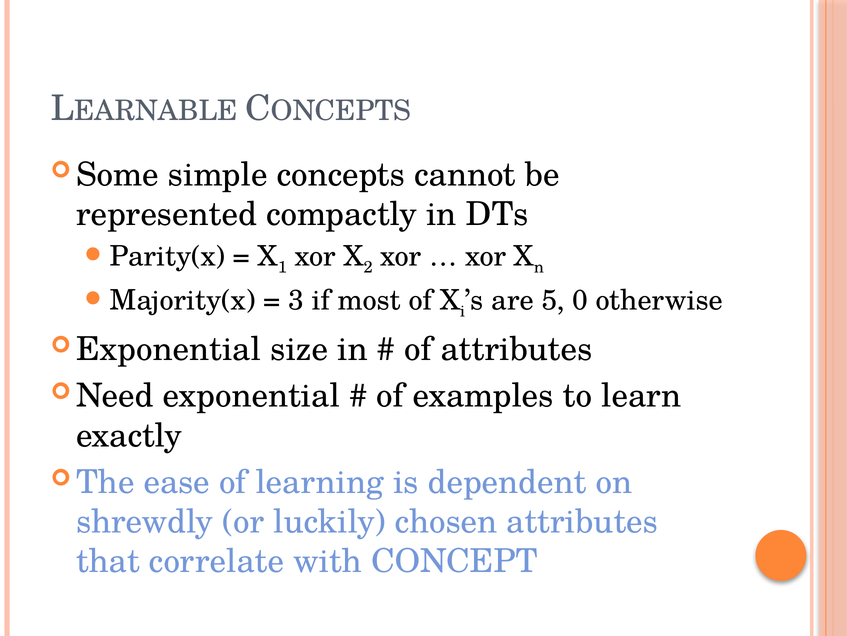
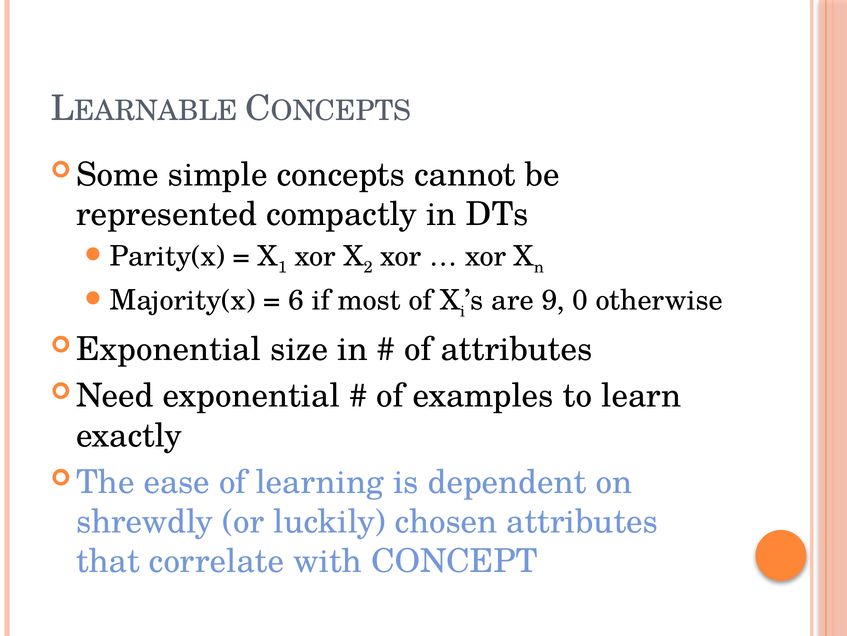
3: 3 -> 6 (296, 300)
5: 5 -> 9 (553, 300)
